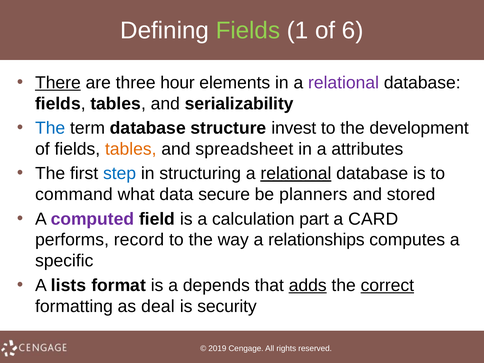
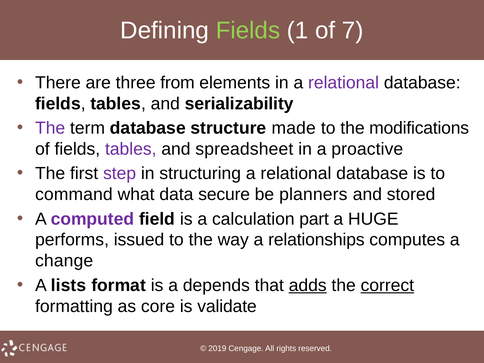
6: 6 -> 7 (353, 31)
There underline: present -> none (58, 83)
hour: hour -> from (177, 83)
The colour: blue -> purple (50, 128)
invest: invest -> made (294, 128)
development: development -> modifications (419, 128)
tables colour: orange -> purple (131, 149)
attributes: attributes -> proactive (367, 149)
step colour: blue -> purple (120, 174)
relational underline: present -> none (296, 174)
CARD: CARD -> HUGE (373, 219)
record: record -> issued (139, 240)
specific: specific -> change (64, 261)
deal: deal -> core (158, 306)
security: security -> validate (227, 306)
